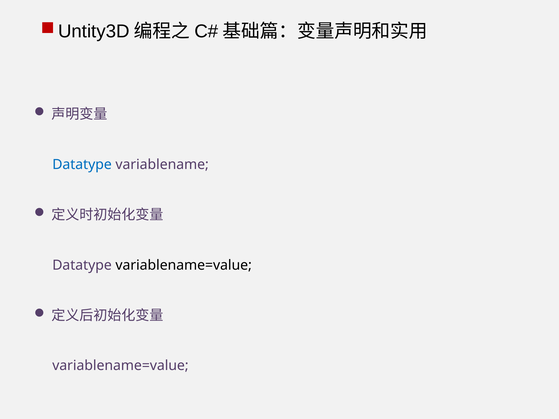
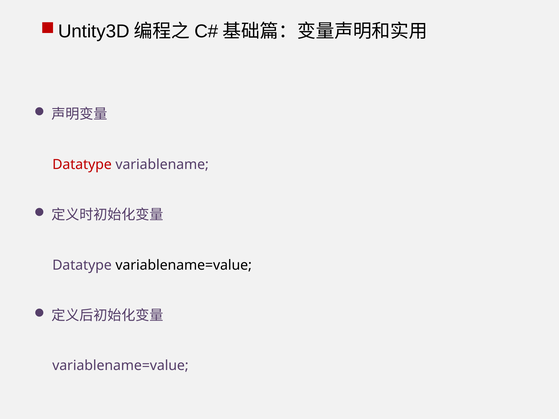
Datatype colour: blue -> red (82, 165)
